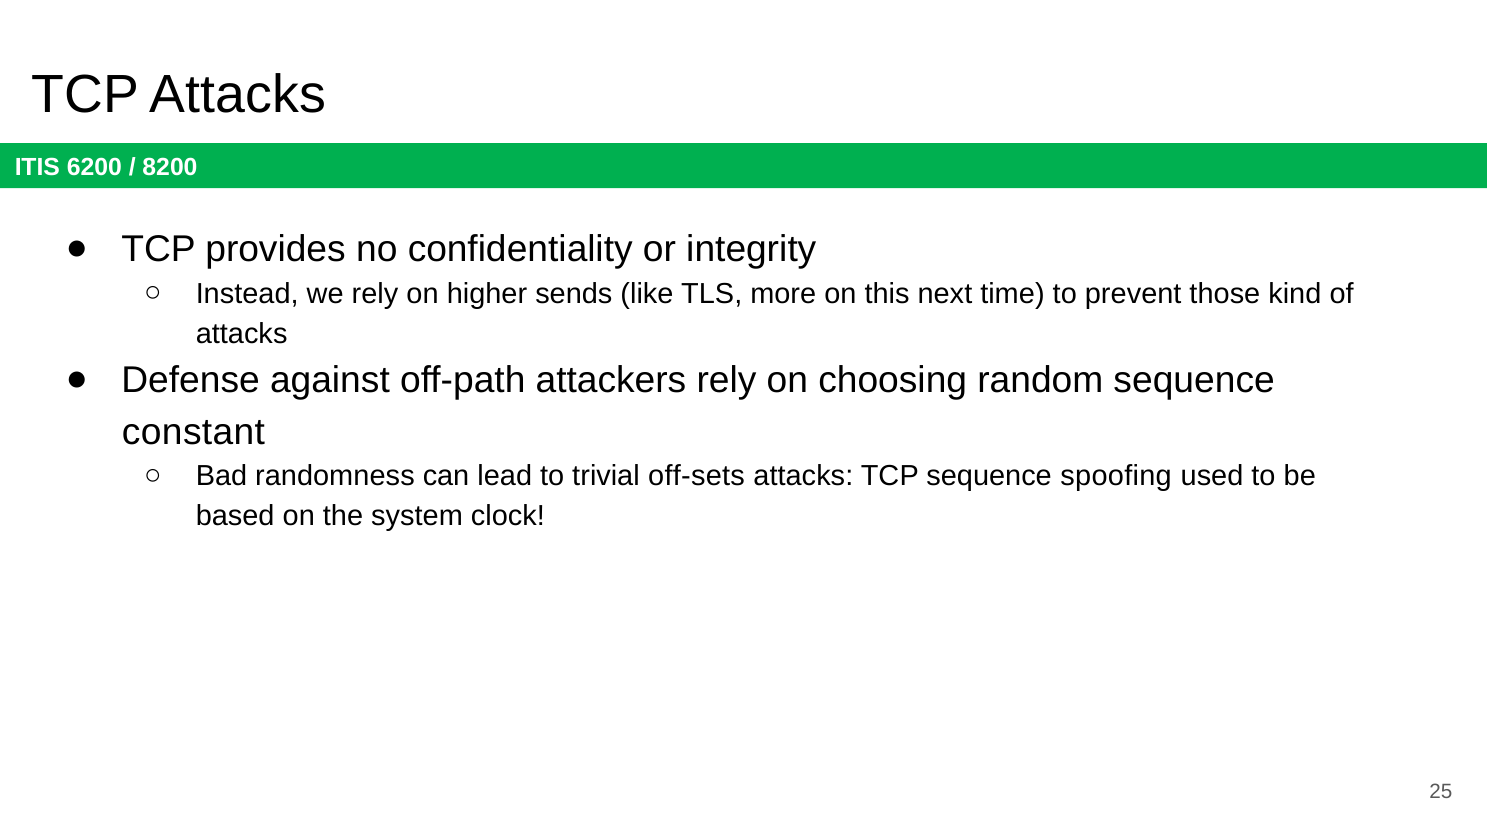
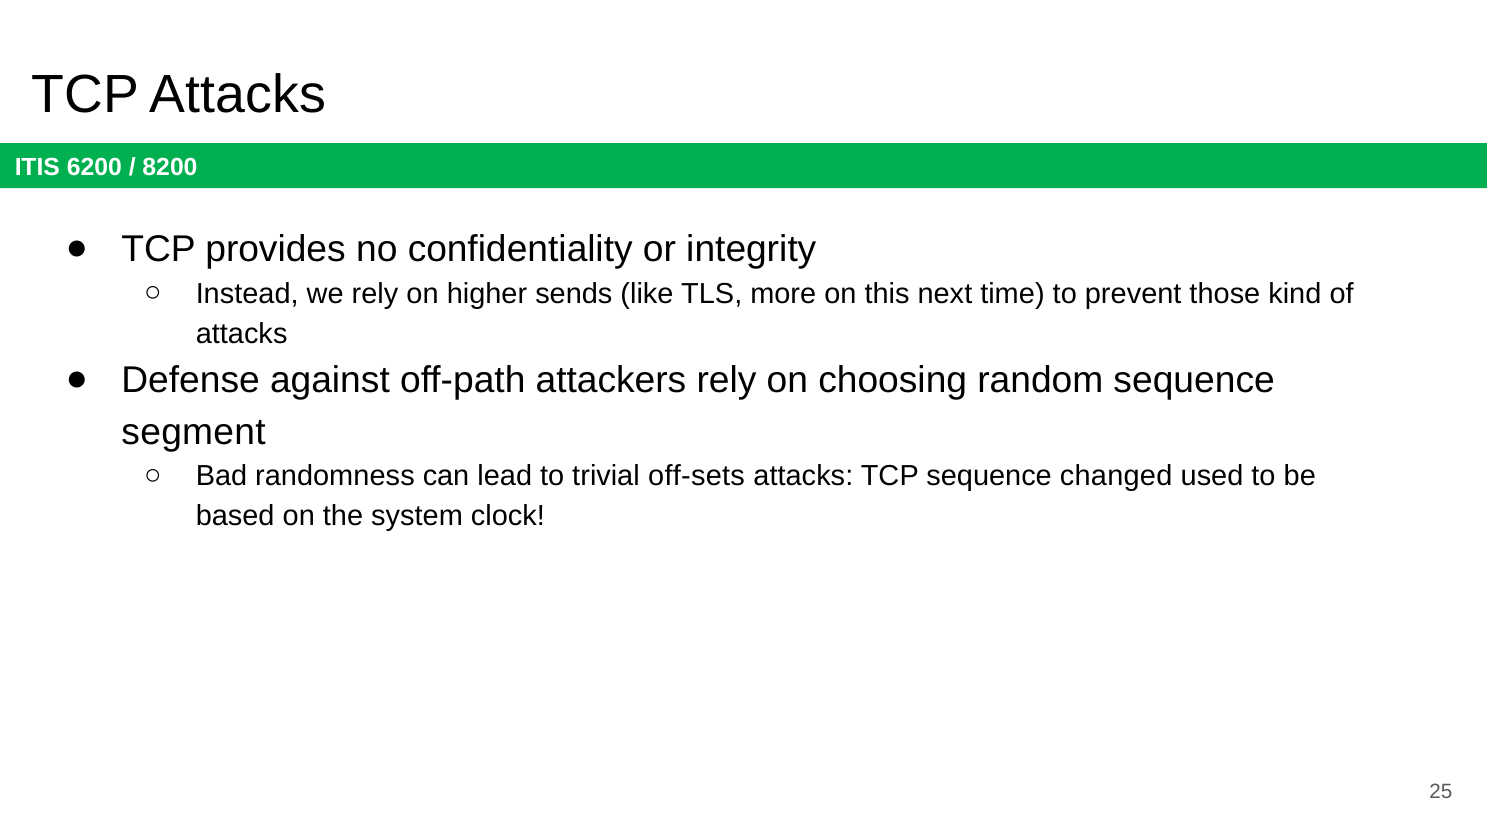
constant: constant -> segment (194, 432)
spoofing: spoofing -> changed (1116, 476)
